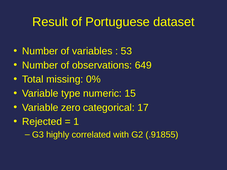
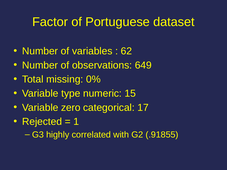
Result: Result -> Factor (50, 22)
53: 53 -> 62 (126, 51)
